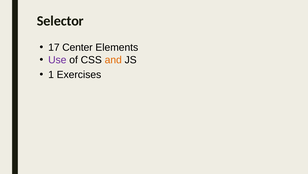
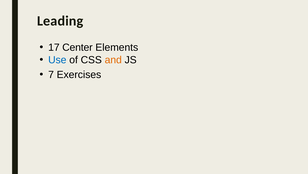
Selector: Selector -> Leading (60, 21)
Use colour: purple -> blue (57, 60)
1: 1 -> 7 (51, 74)
